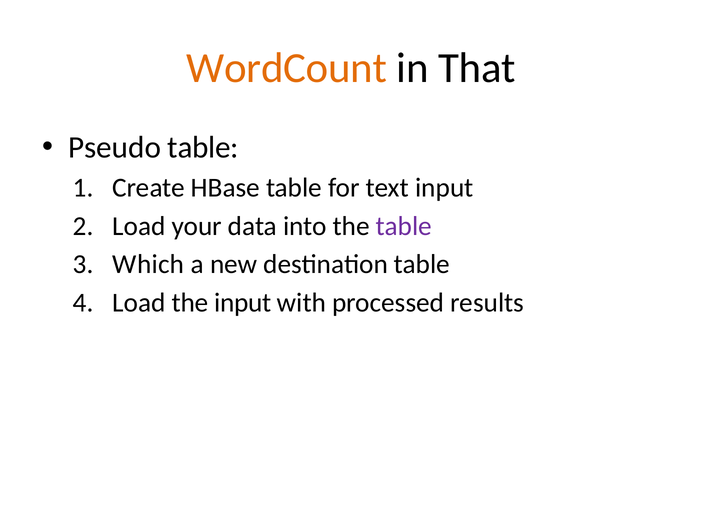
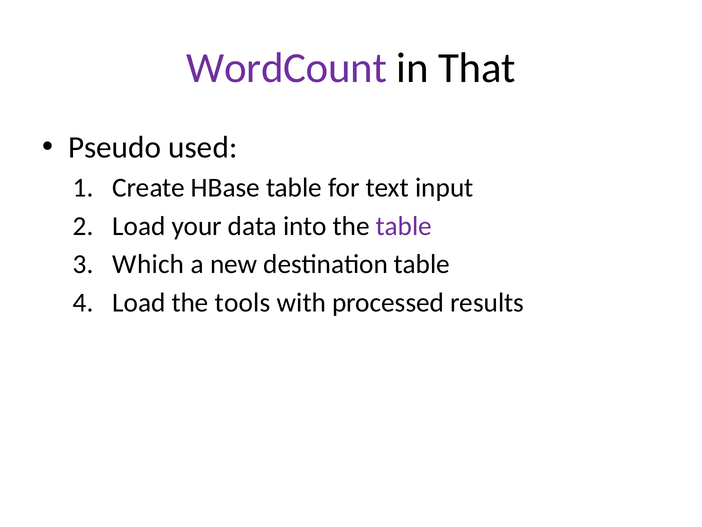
WordCount colour: orange -> purple (287, 68)
Pseudo table: table -> used (203, 147)
the input: input -> tools (243, 302)
